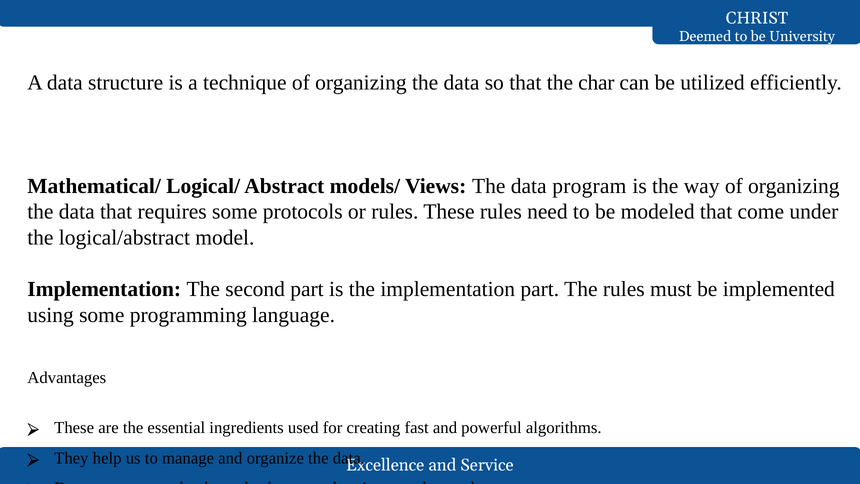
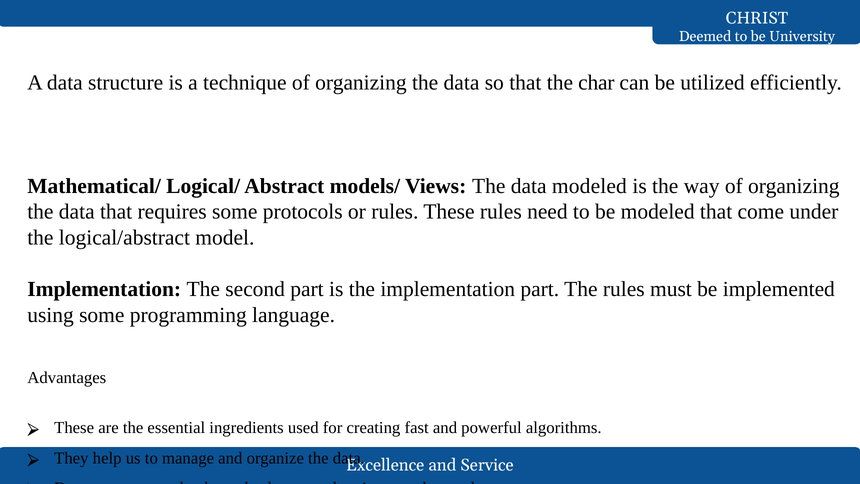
data program: program -> modeled (589, 186)
